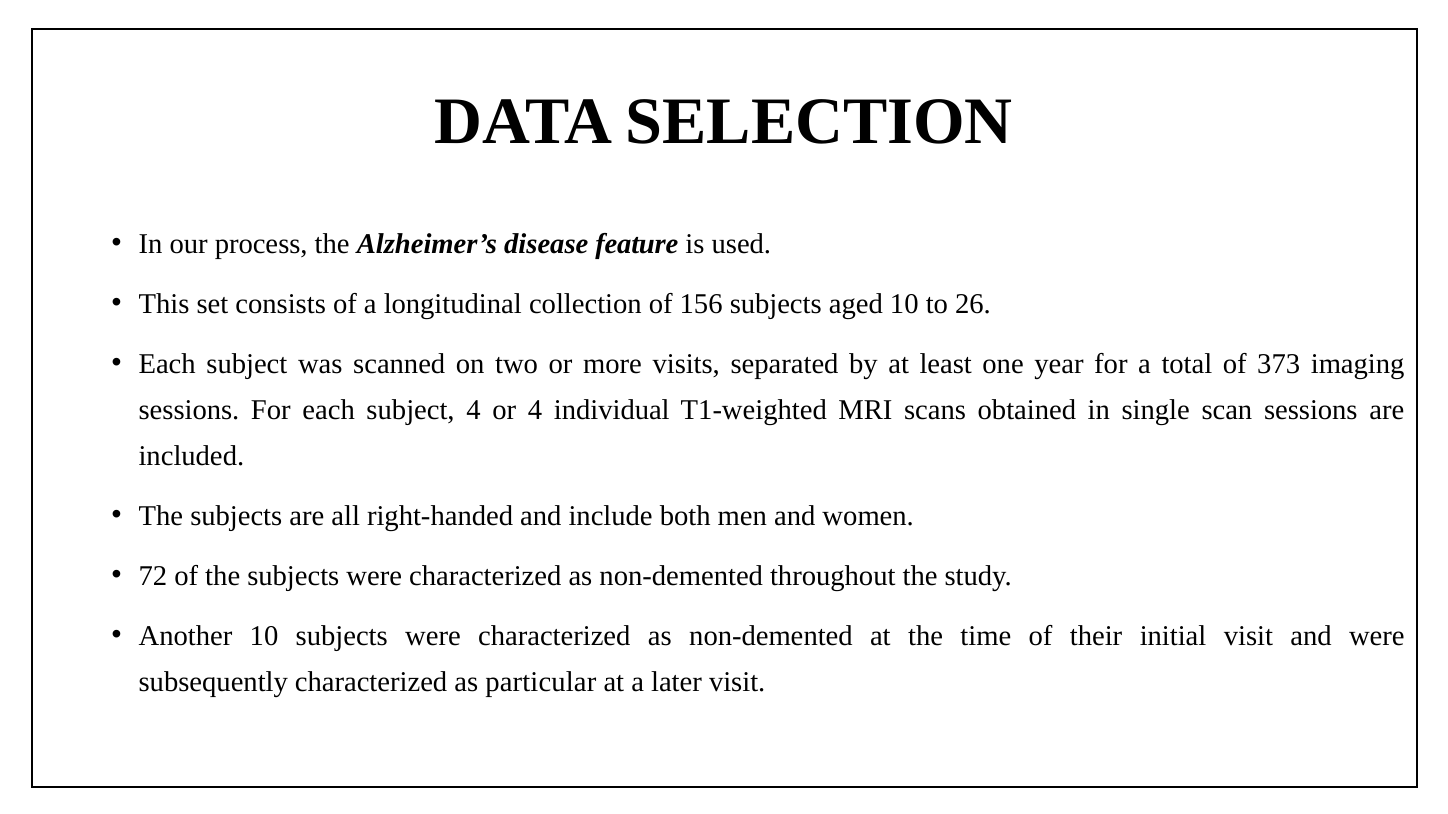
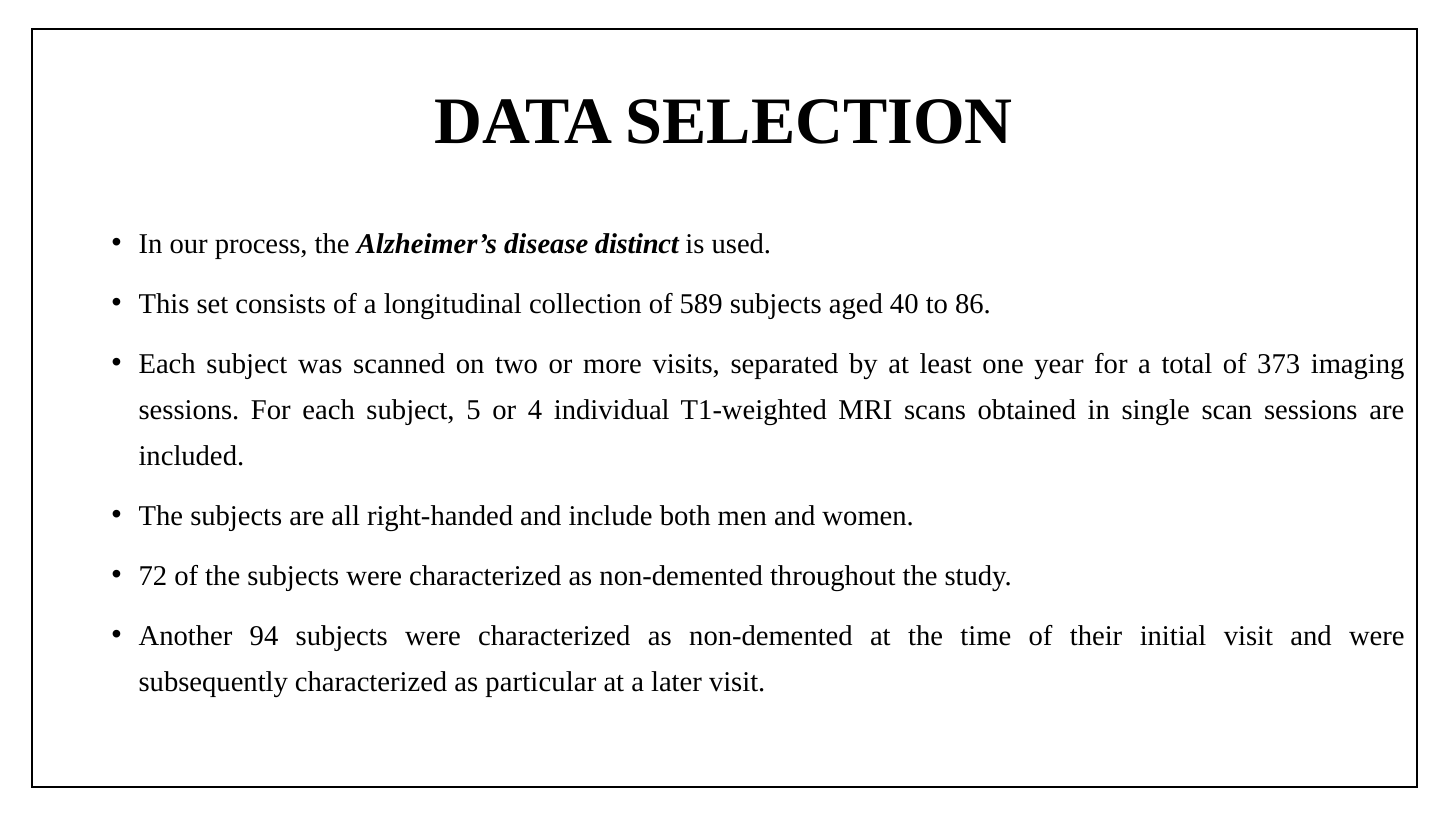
feature: feature -> distinct (637, 244)
156: 156 -> 589 (701, 304)
aged 10: 10 -> 40 (904, 304)
26: 26 -> 86 (973, 304)
subject 4: 4 -> 5 (473, 410)
Another 10: 10 -> 94 (264, 636)
